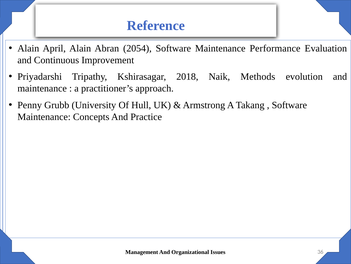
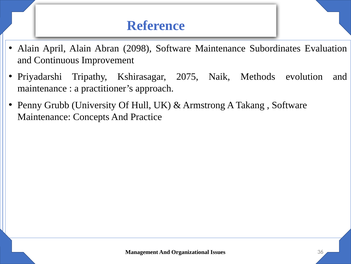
2054: 2054 -> 2098 (137, 48)
Performance: Performance -> Subordinates (275, 48)
2018: 2018 -> 2075 (187, 77)
